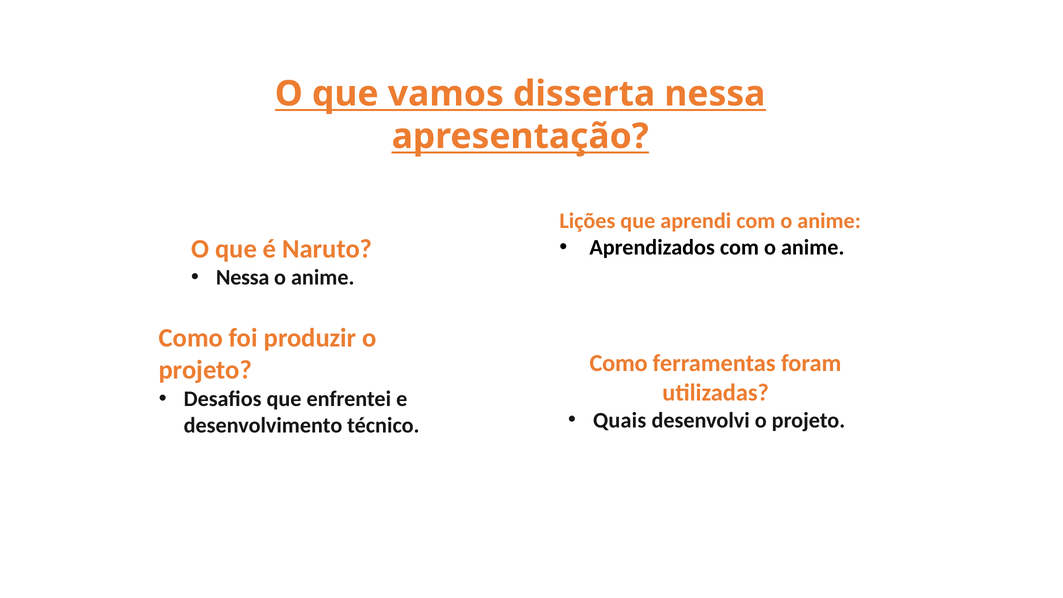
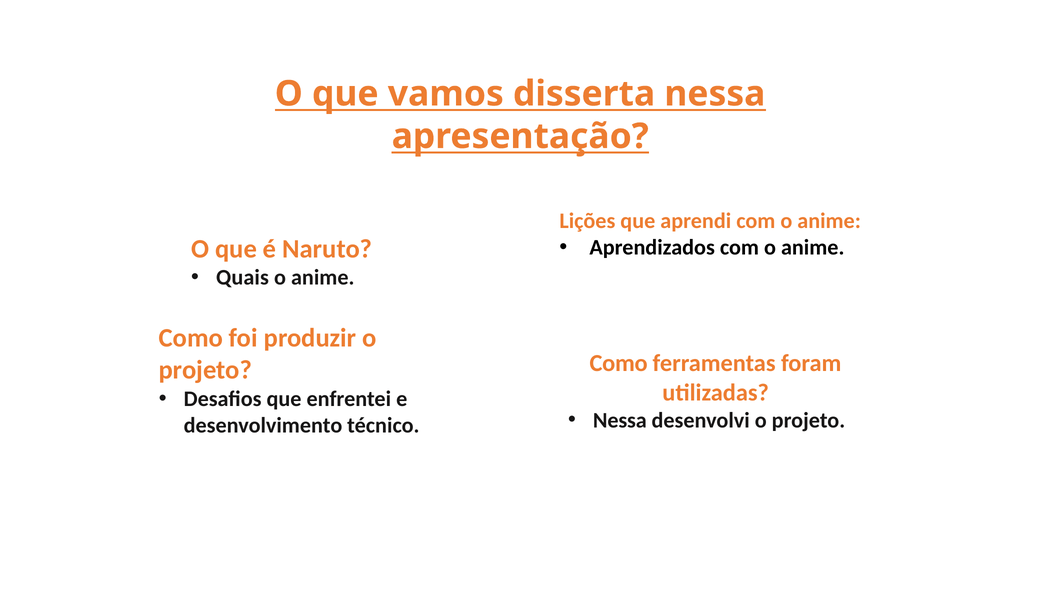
Nessa: Nessa -> Quais (242, 278)
Quais: Quais -> Nessa (620, 420)
